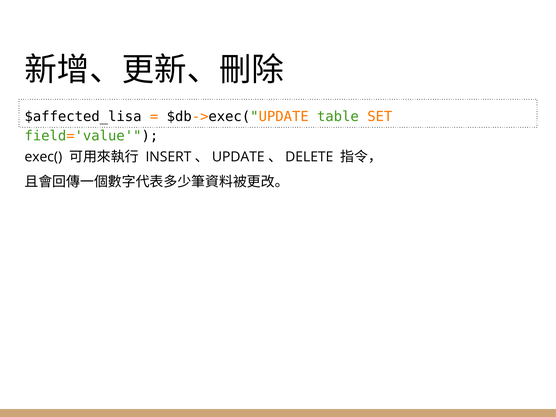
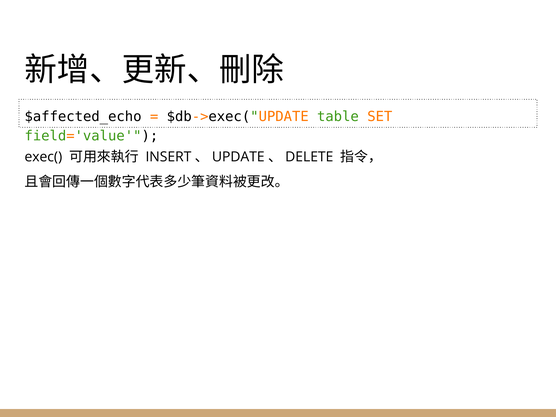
$affected_lisa: $affected_lisa -> $affected_echo (83, 117)
